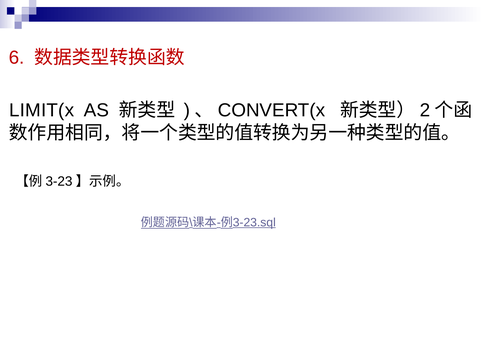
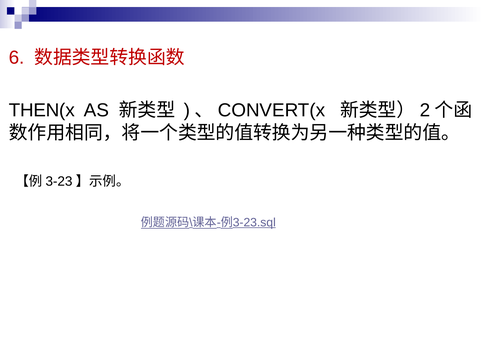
LIMIT(x: LIMIT(x -> THEN(x (42, 110)
